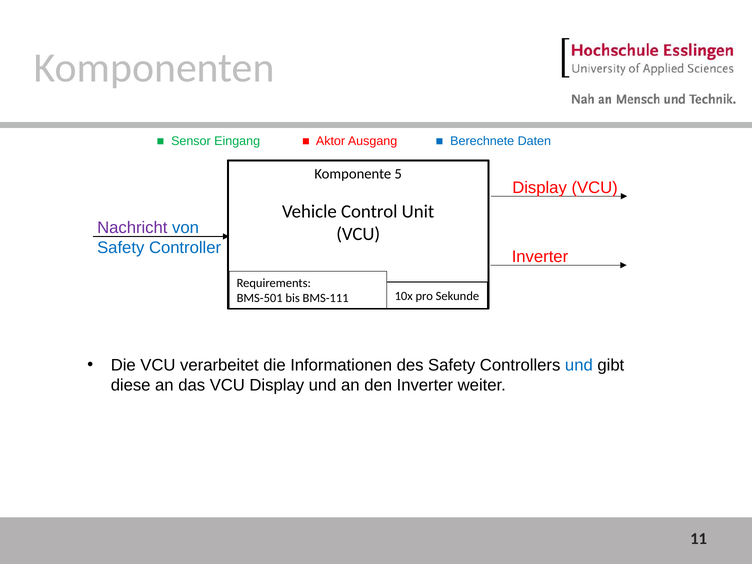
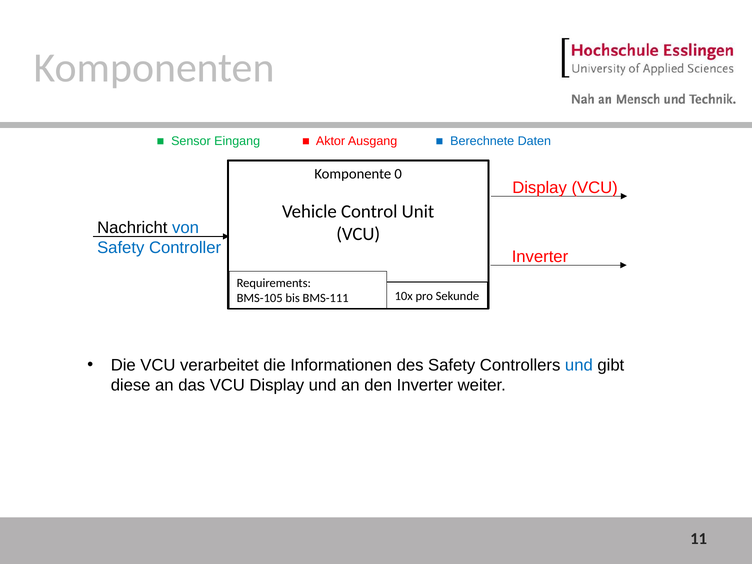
5: 5 -> 0 (398, 174)
Nachricht colour: purple -> black (132, 228)
BMS-501: BMS-501 -> BMS-105 (260, 298)
